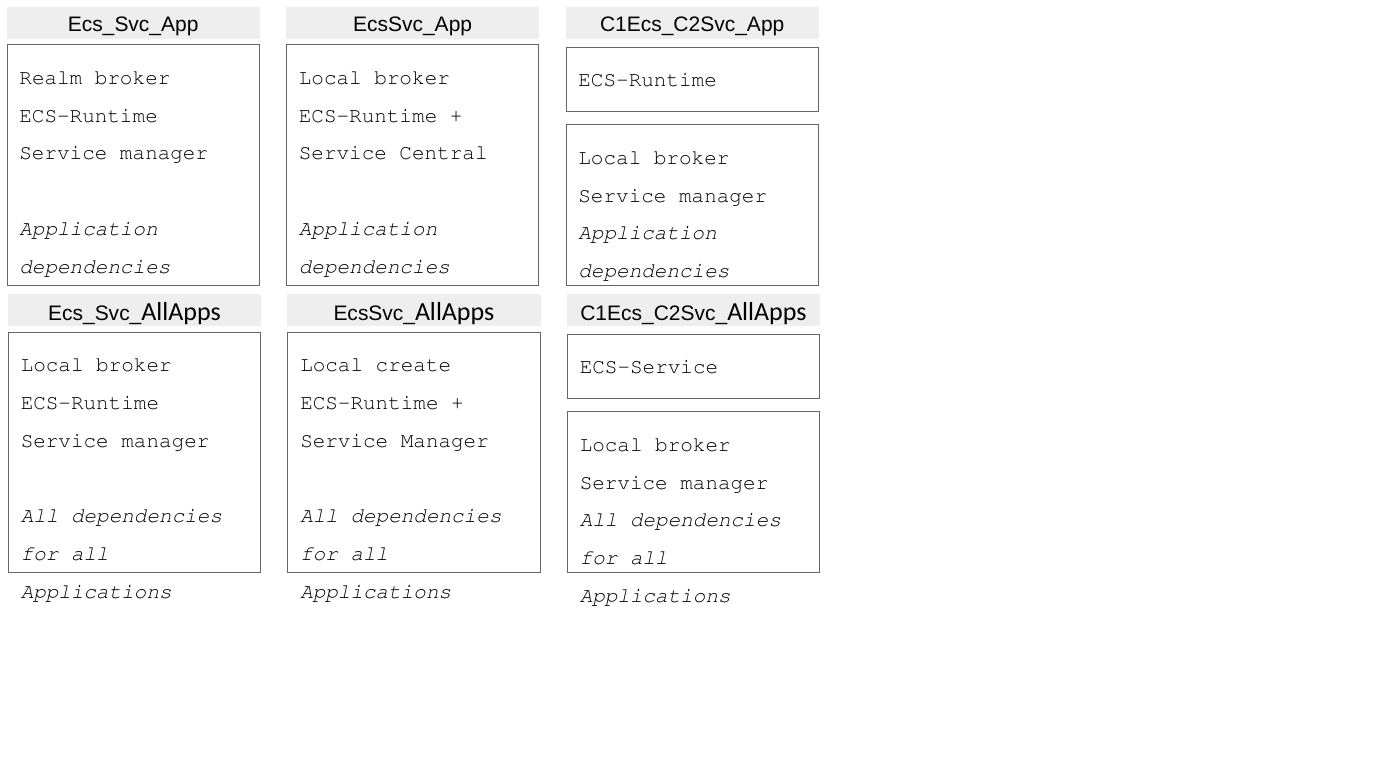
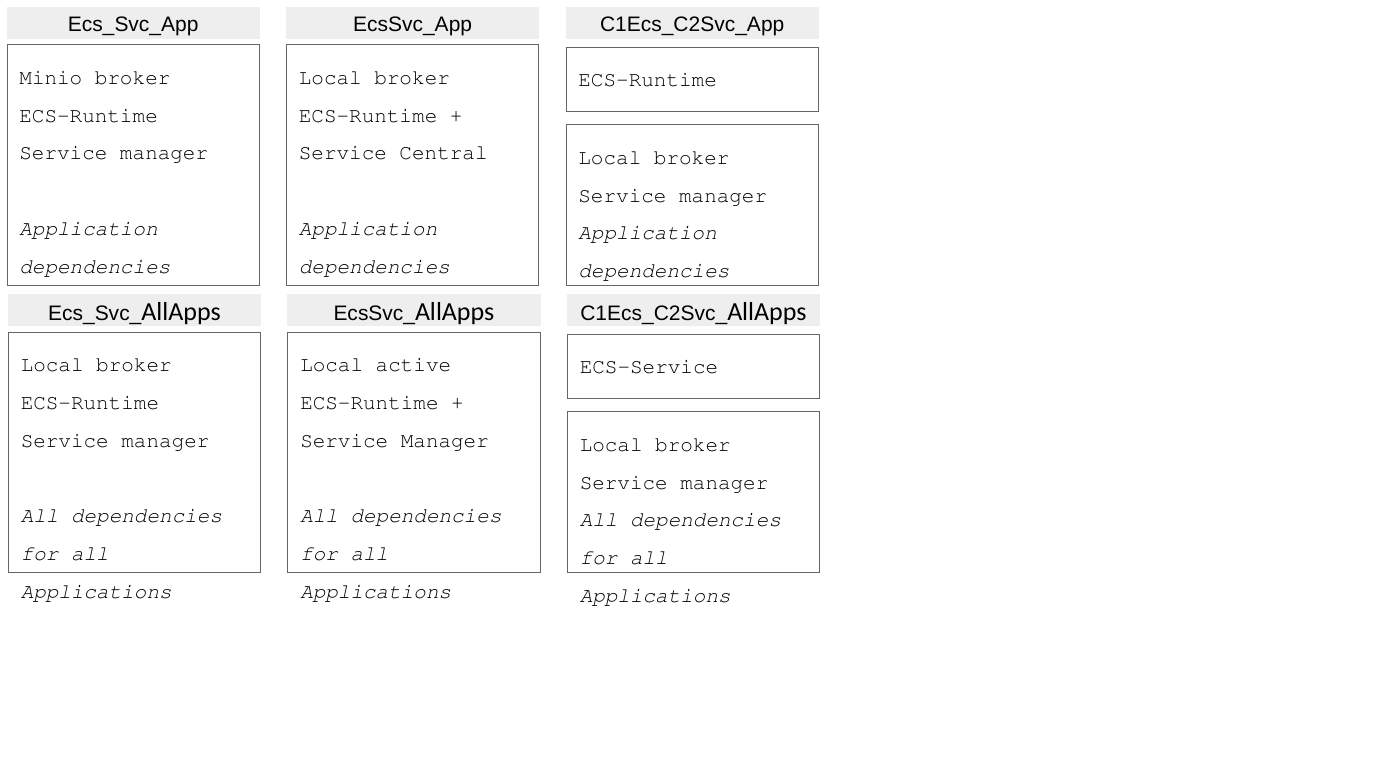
Realm: Realm -> Minio (51, 78)
create: create -> active (413, 365)
